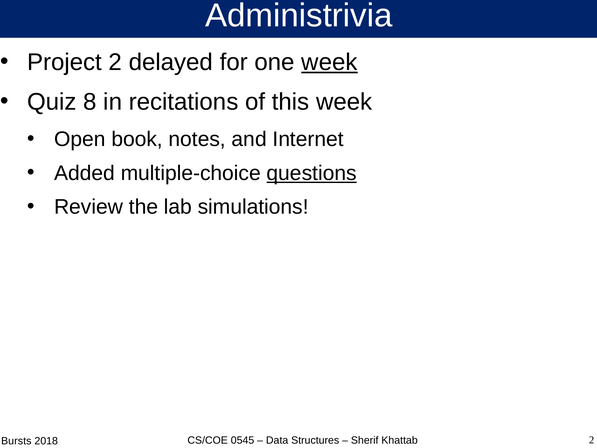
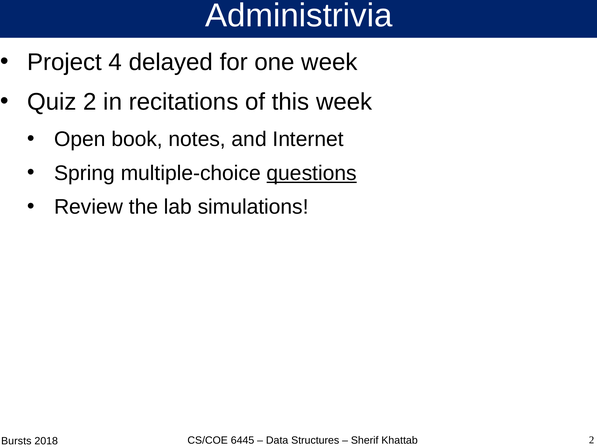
Project 2: 2 -> 4 (115, 62)
week underline: present -> none (329, 62)
Quiz 8: 8 -> 2 (90, 102)
Added: Added -> Spring (85, 173)
0545: 0545 -> 6445 (243, 440)
